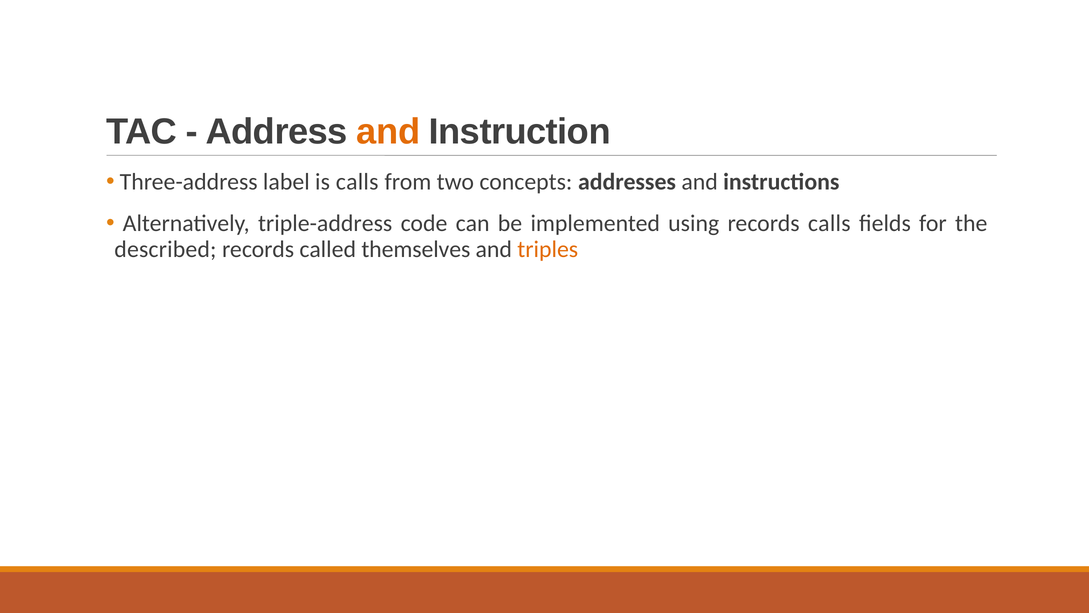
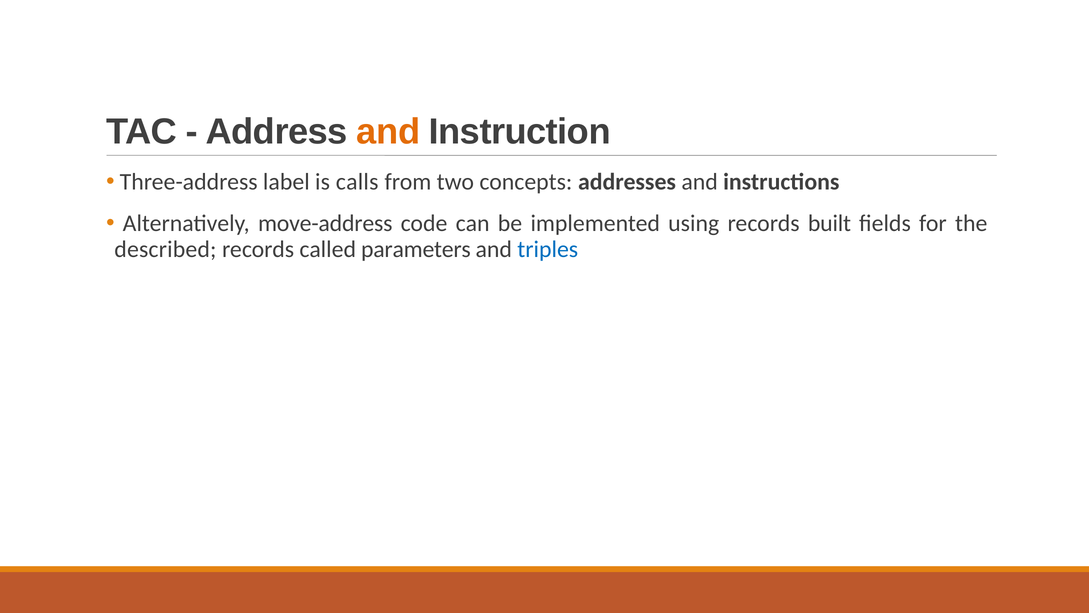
triple-address: triple-address -> move-address (325, 223)
records calls: calls -> built (829, 223)
themselves: themselves -> parameters (416, 249)
triples colour: orange -> blue (548, 249)
